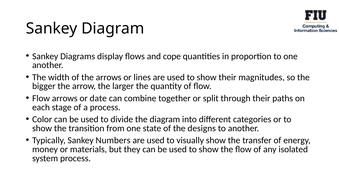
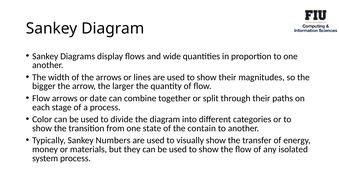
cope: cope -> wide (172, 56)
designs: designs -> contain (202, 128)
